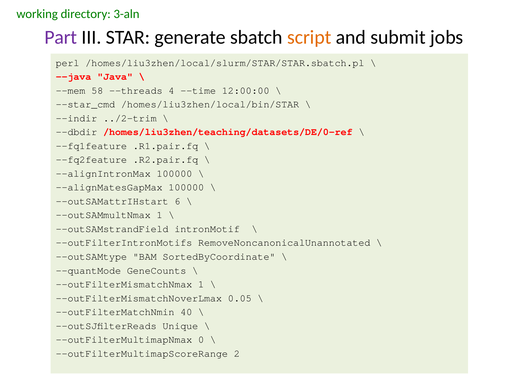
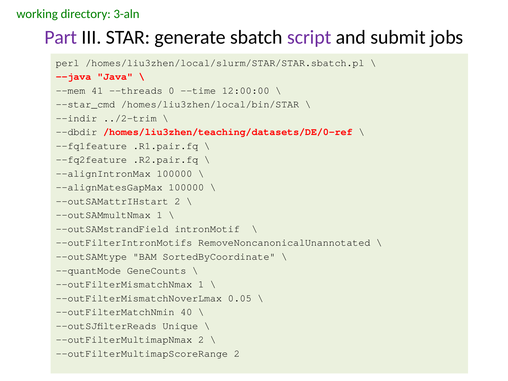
script colour: orange -> purple (309, 37)
58: 58 -> 41 (97, 90)
4: 4 -> 0 (171, 90)
--outSAMattrIHstart 6: 6 -> 2 (177, 201)
--outFilterMultimapNmax 0: 0 -> 2 (201, 340)
